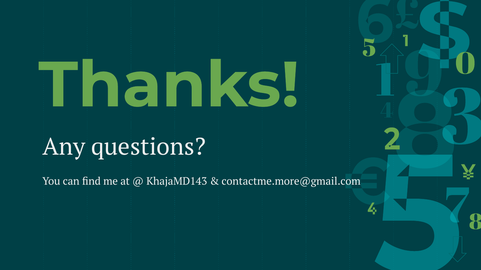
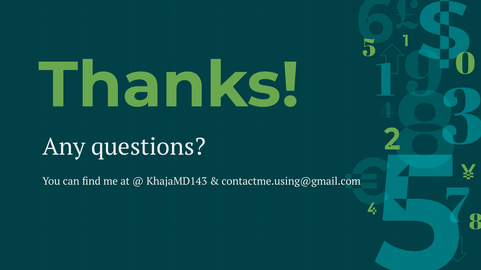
contactme.more@gmail.com: contactme.more@gmail.com -> contactme.using@gmail.com (291, 182)
